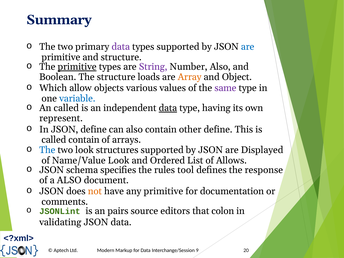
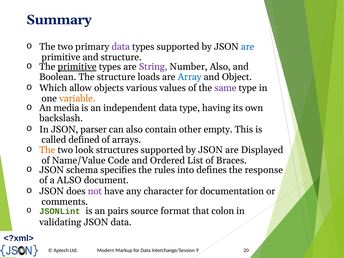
Array colour: orange -> blue (190, 77)
variable colour: blue -> orange (77, 98)
An called: called -> media (66, 108)
data underline: present -> none (168, 108)
represent: represent -> backslash (61, 118)
JSON define: define -> parser (94, 129)
other define: define -> empty (218, 129)
called contain: contain -> defined (84, 140)
The colour: blue -> orange (47, 150)
Name/Value Look: Look -> Code (119, 160)
Allows: Allows -> Braces (231, 160)
tool: tool -> into (186, 170)
not colour: orange -> purple (95, 191)
any primitive: primitive -> character (163, 191)
editors: editors -> format (175, 211)
